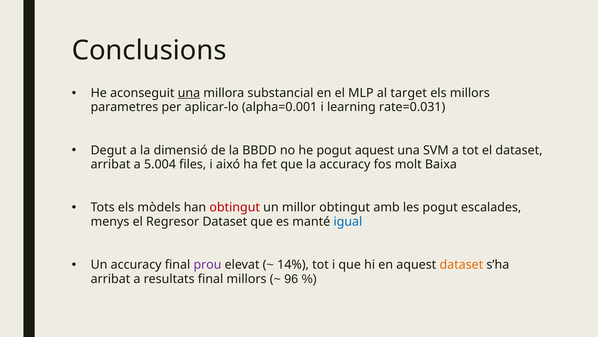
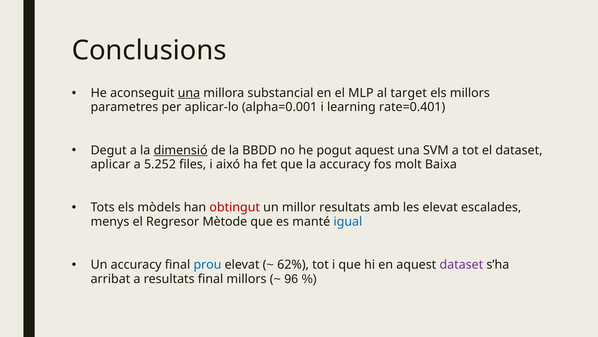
rate=0.031: rate=0.031 -> rate=0.401 (412, 107)
dimensió underline: none -> present (181, 150)
arribat: arribat -> aplicar (111, 164)
5.004: 5.004 -> 5.252 (160, 164)
millor obtingut: obtingut -> resultats (345, 207)
les pogut: pogut -> elevat (440, 207)
Regresor Dataset: Dataset -> Mètode (225, 221)
prou colour: purple -> blue (207, 264)
14%: 14% -> 62% (293, 264)
dataset colour: orange -> purple (461, 264)
